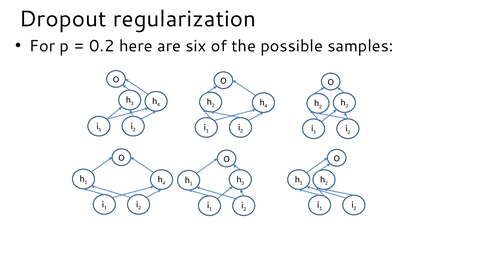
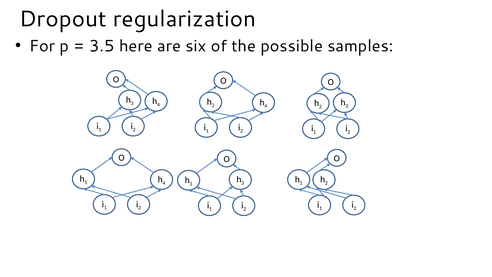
0.2: 0.2 -> 3.5 (102, 46)
